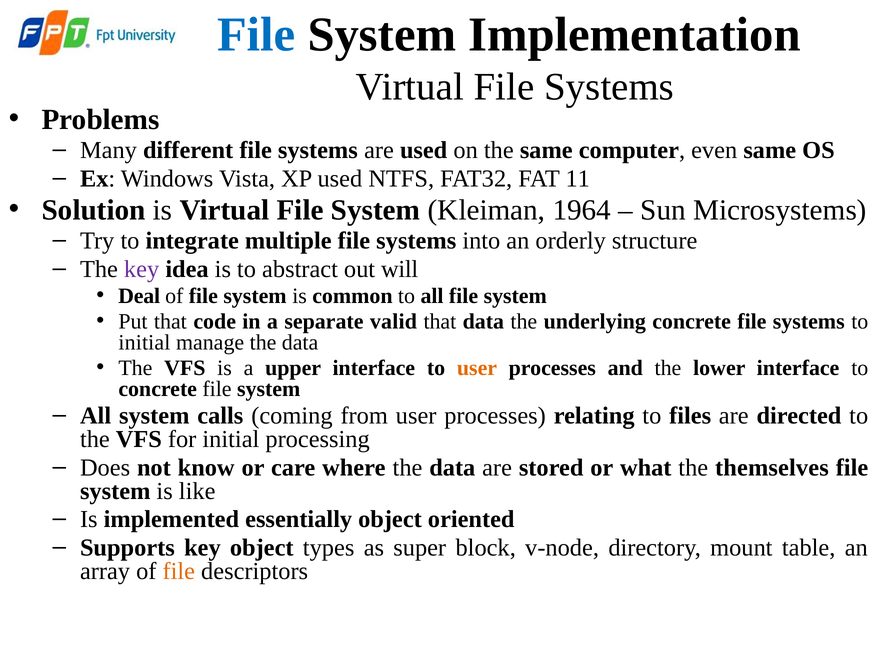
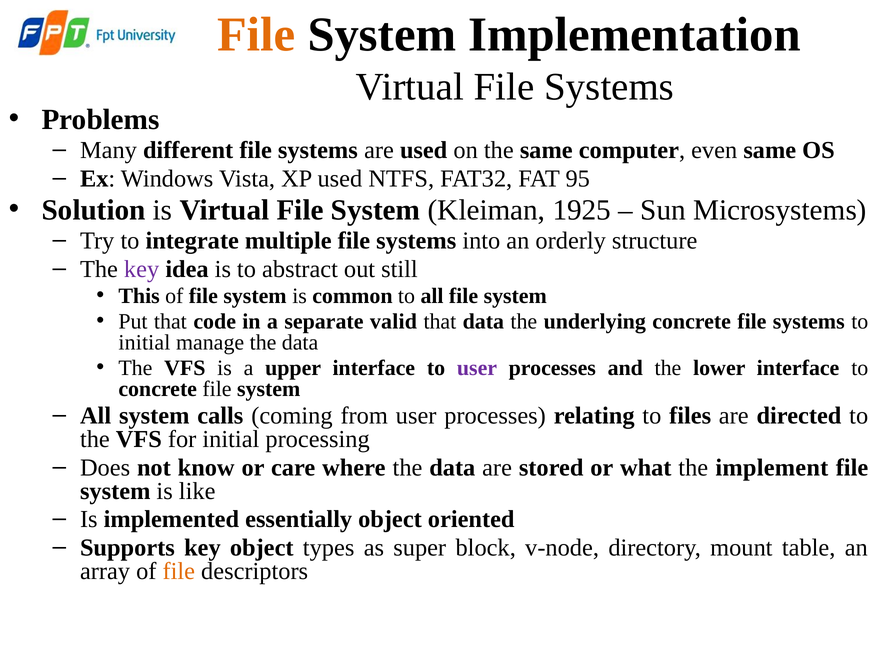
File colour: blue -> orange (256, 35)
11: 11 -> 95 (578, 179)
1964: 1964 -> 1925 (582, 210)
will: will -> still (399, 269)
Deal: Deal -> This (139, 296)
user colour: orange -> purple (477, 368)
themselves: themselves -> implement (772, 467)
